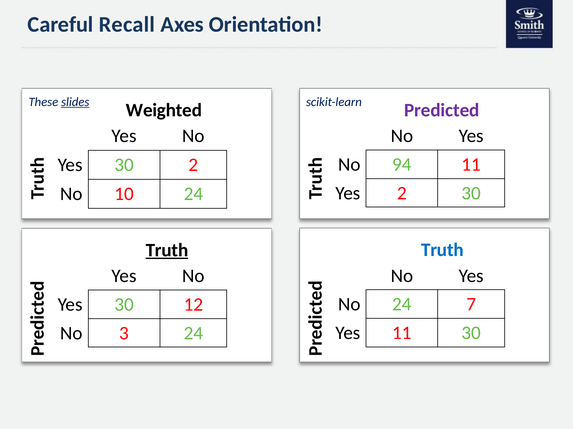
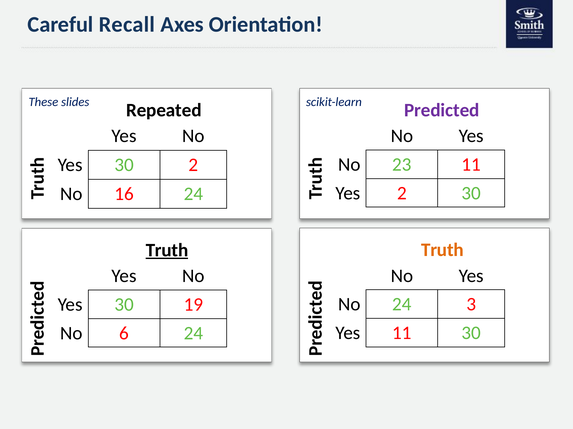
slides underline: present -> none (75, 102)
Weighted: Weighted -> Repeated (164, 110)
94: 94 -> 23 (402, 165)
10: 10 -> 16 (124, 194)
Truth colour: blue -> orange (442, 250)
7: 7 -> 3 (471, 305)
12: 12 -> 19 (193, 305)
3: 3 -> 6 (124, 334)
